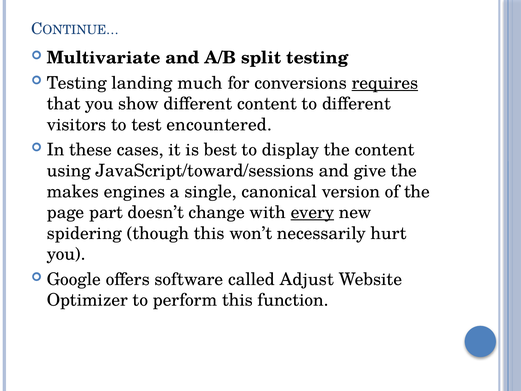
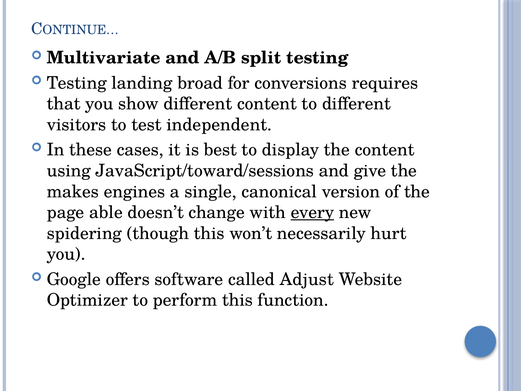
much: much -> broad (200, 83)
requires underline: present -> none (385, 83)
encountered: encountered -> independent (219, 125)
part: part -> able (106, 212)
